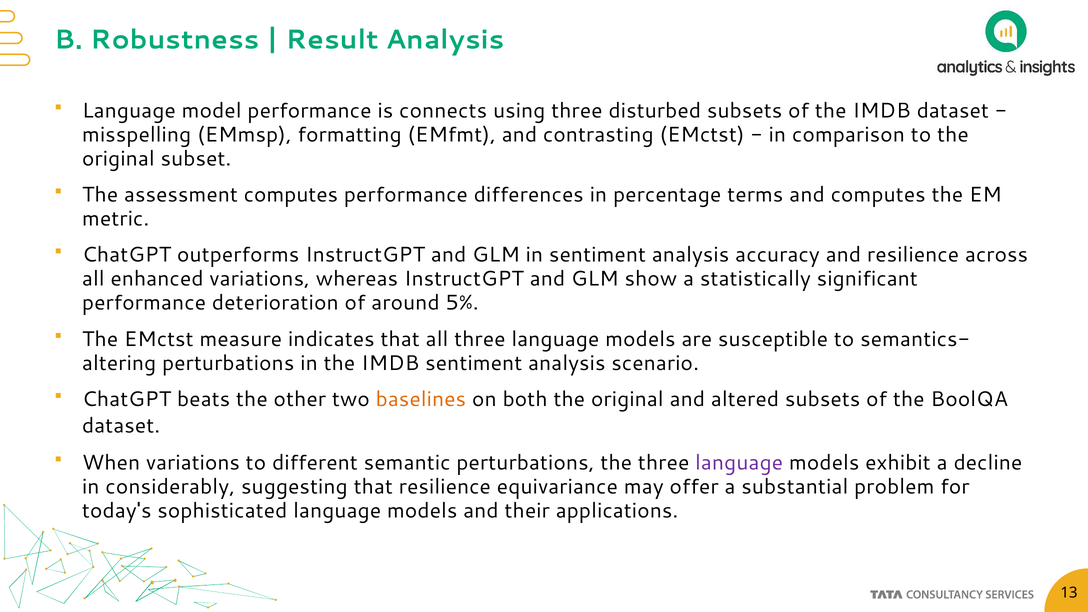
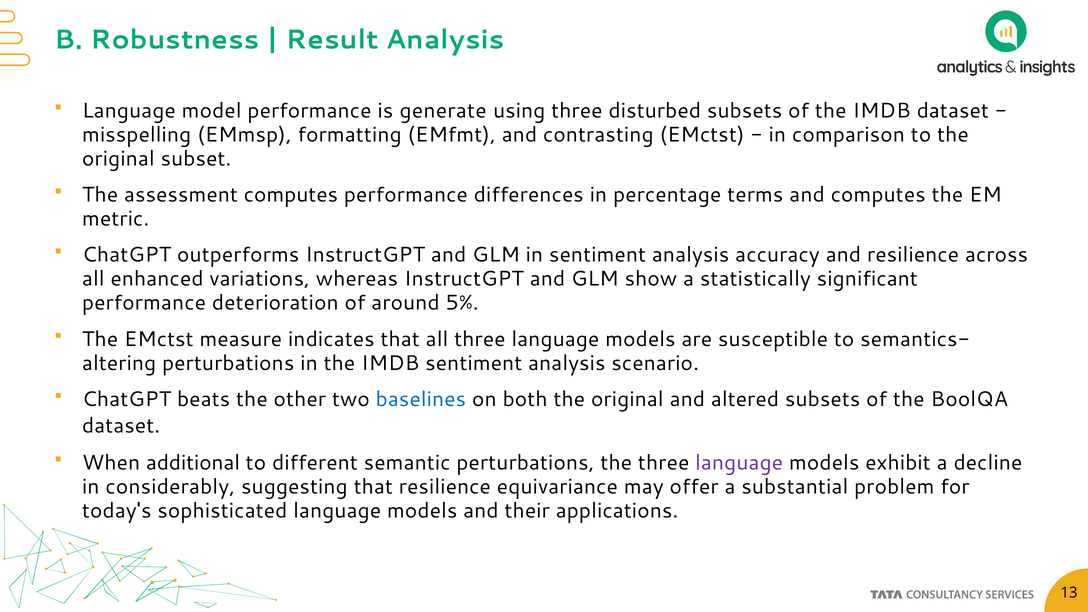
connects: connects -> generate (443, 111)
baselines colour: orange -> blue (421, 400)
When variations: variations -> additional (193, 463)
